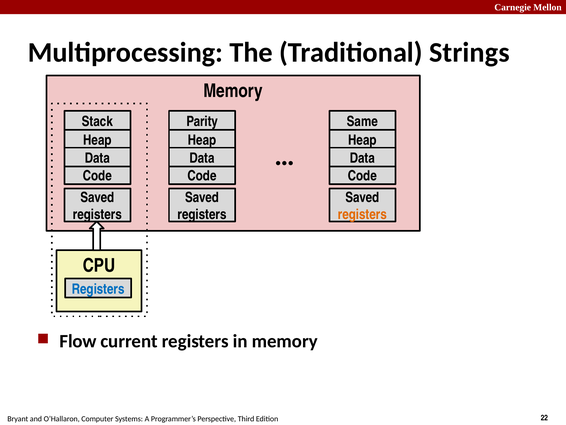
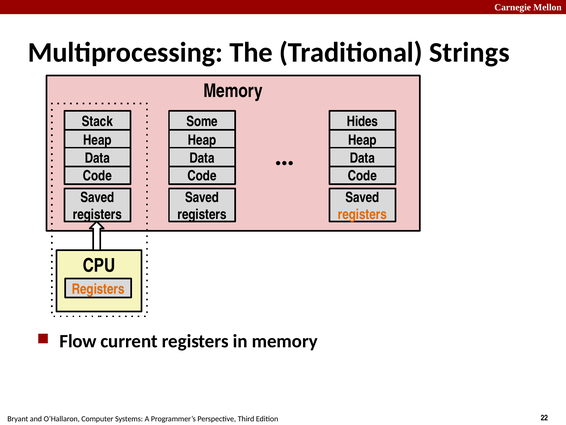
Parity: Parity -> Some (202, 121)
Same: Same -> Hides (362, 121)
Registers colour: blue -> orange (98, 289)
